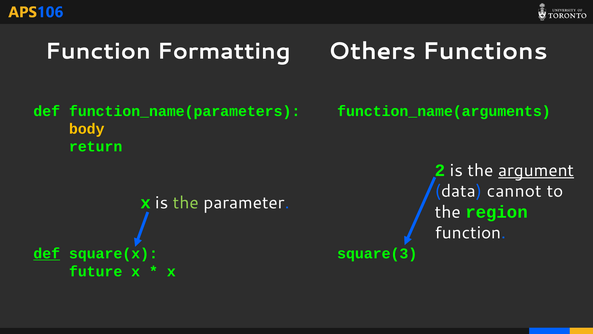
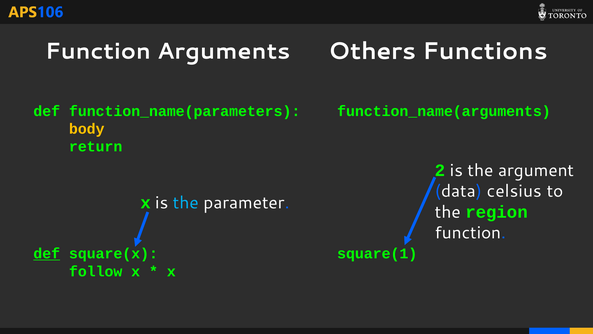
Formatting: Formatting -> Arguments (224, 51)
argument underline: present -> none (536, 170)
cannot: cannot -> celsius (514, 191)
the colour: light green -> light blue (186, 203)
square(3: square(3 -> square(1 (377, 253)
future: future -> follow (96, 271)
